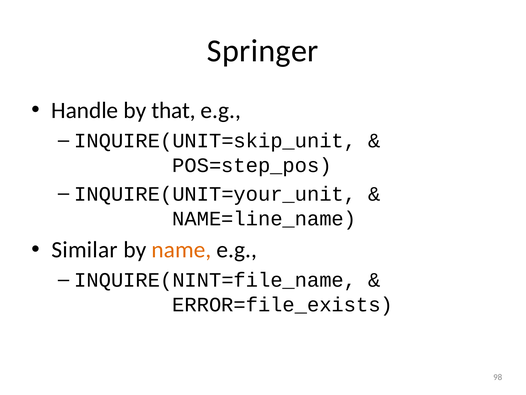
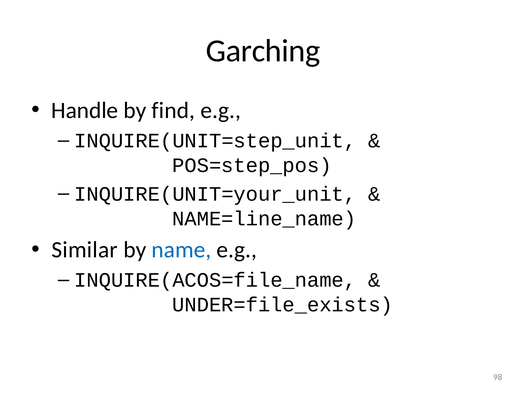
Springer: Springer -> Garching (263, 51)
that: that -> find (173, 110)
INQUIRE(UNIT=skip_unit: INQUIRE(UNIT=skip_unit -> INQUIRE(UNIT=step_unit (215, 141)
name colour: orange -> blue (181, 250)
INQUIRE(NINT=file_name: INQUIRE(NINT=file_name -> INQUIRE(ACOS=file_name (215, 280)
ERROR=file_exists: ERROR=file_exists -> UNDER=file_exists (283, 304)
